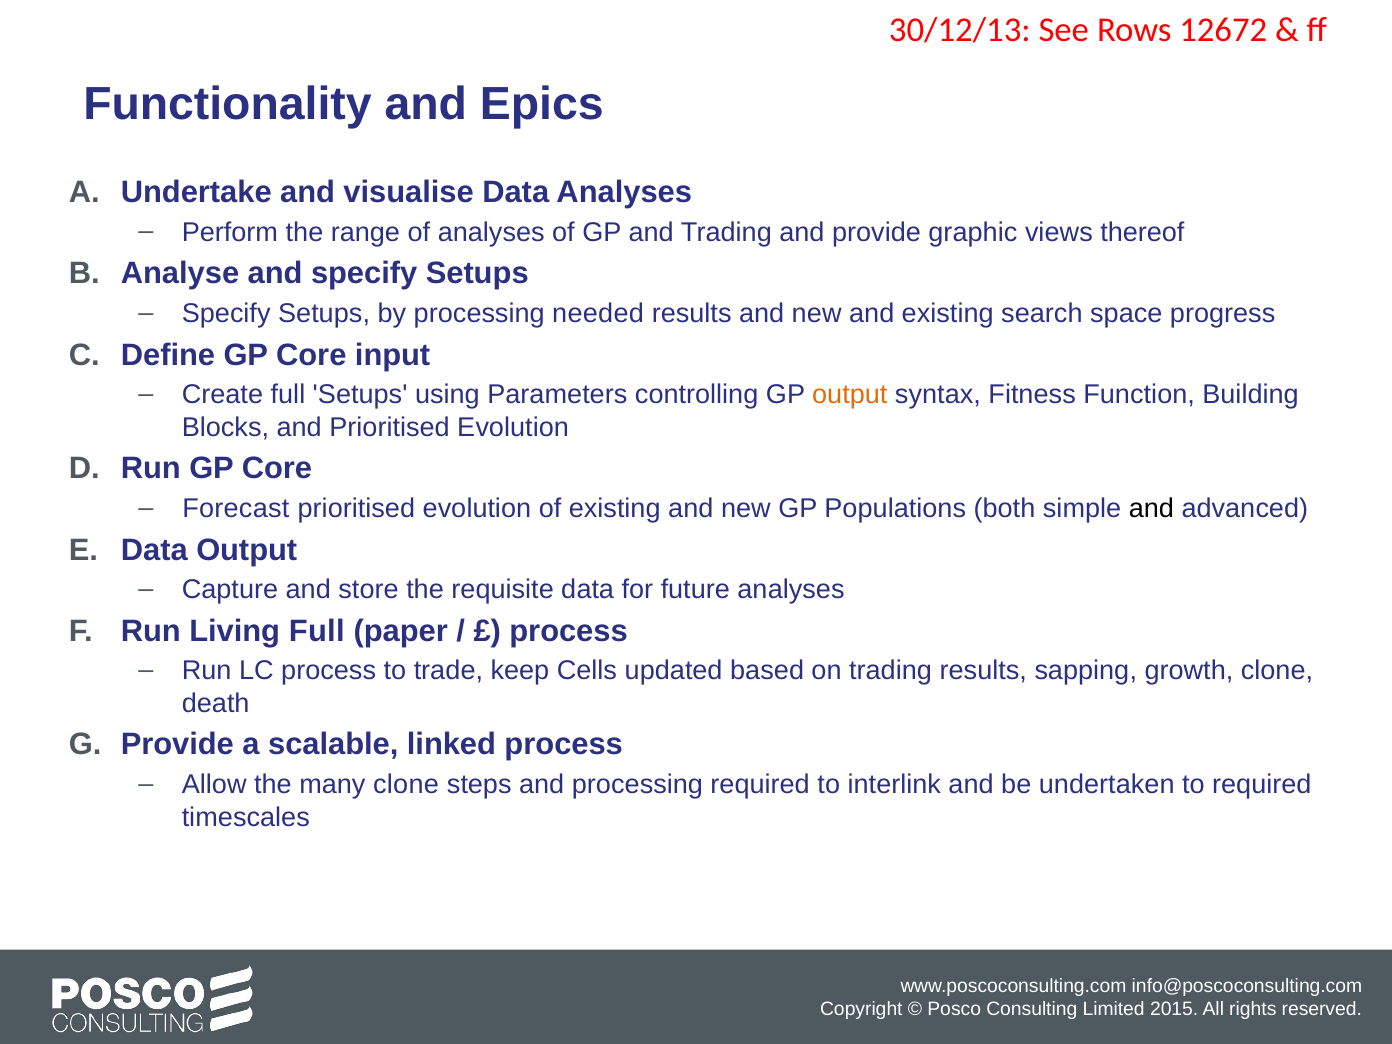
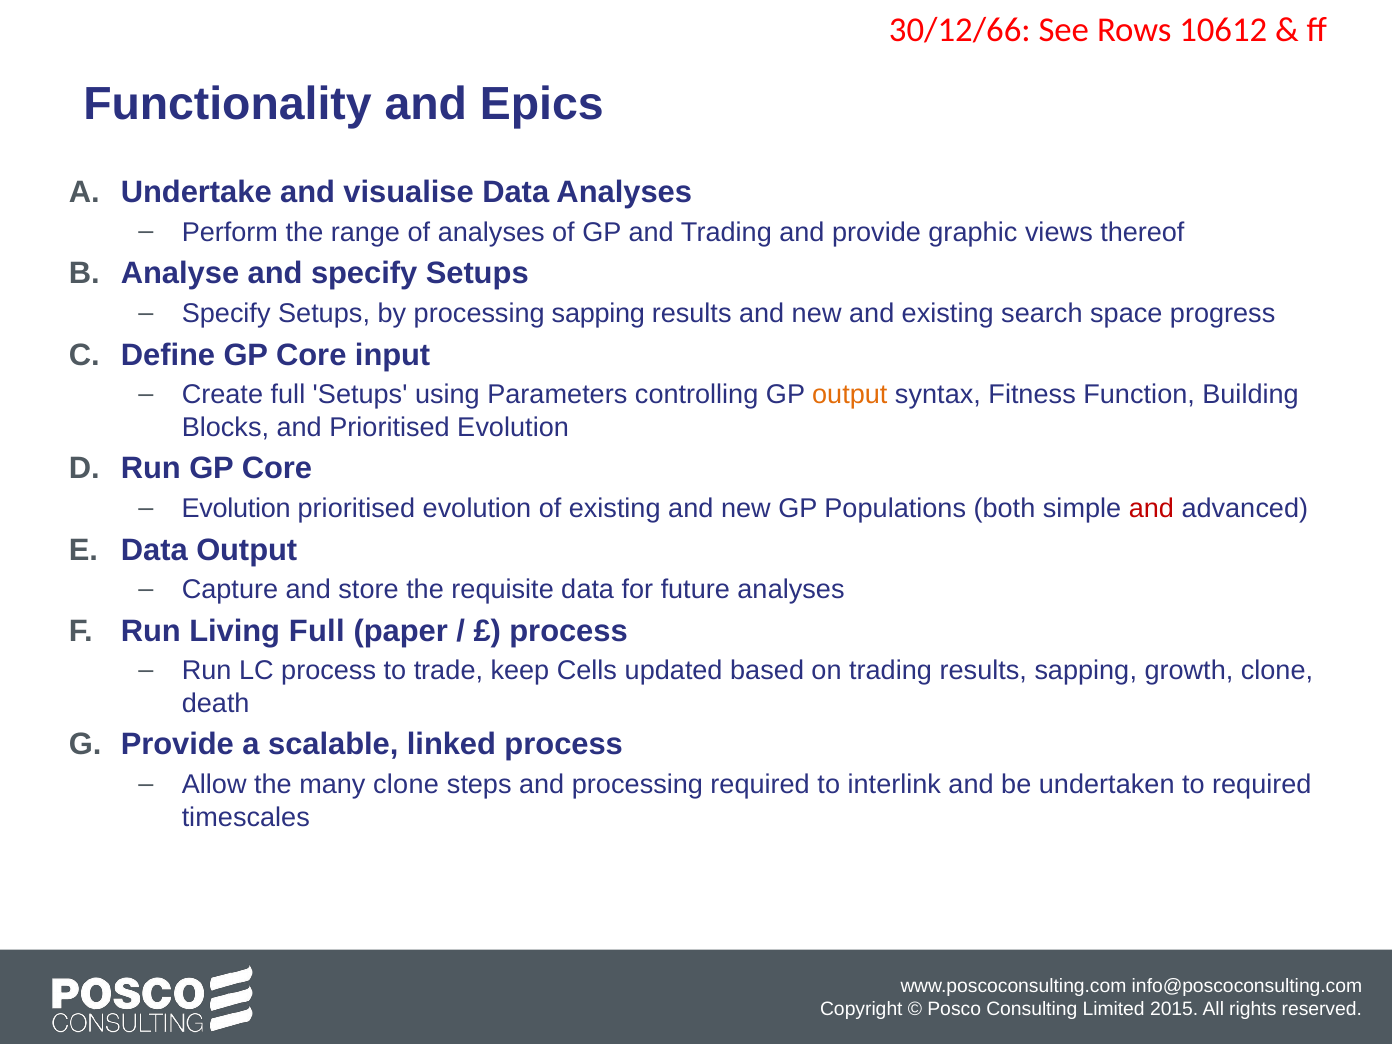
30/12/13: 30/12/13 -> 30/12/66 (960, 30)
12672: 12672 -> 10612 (1223, 30)
processing needed: needed -> sapping (598, 314)
Forecast: Forecast -> Evolution (236, 509)
and colour: black -> red (1151, 509)
